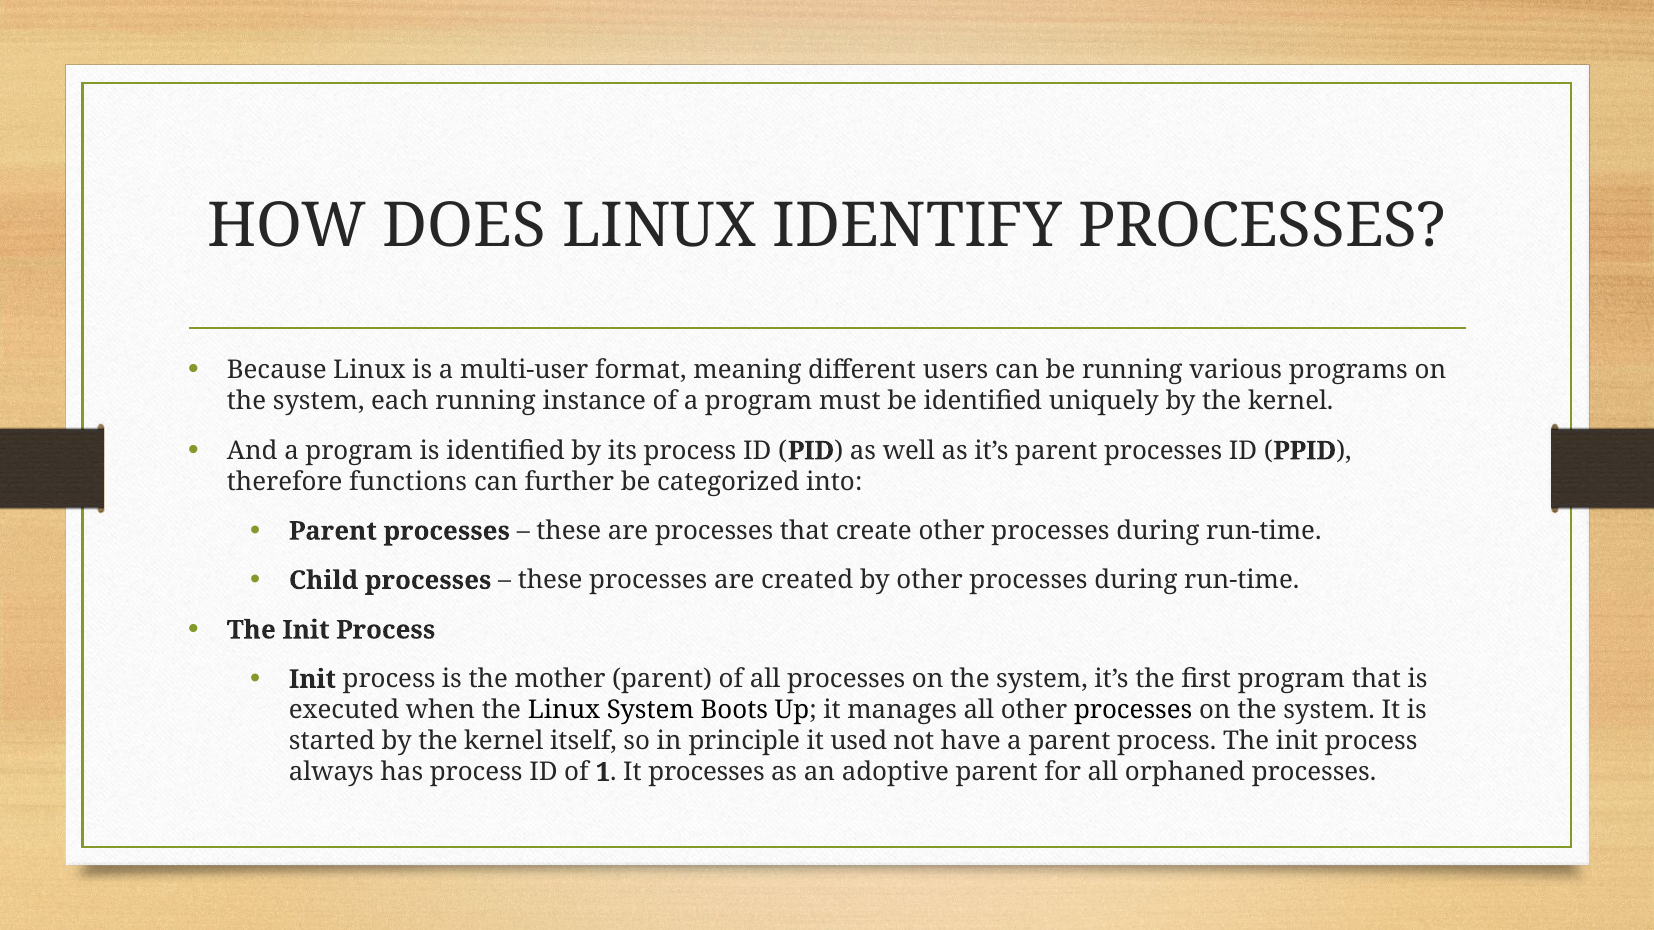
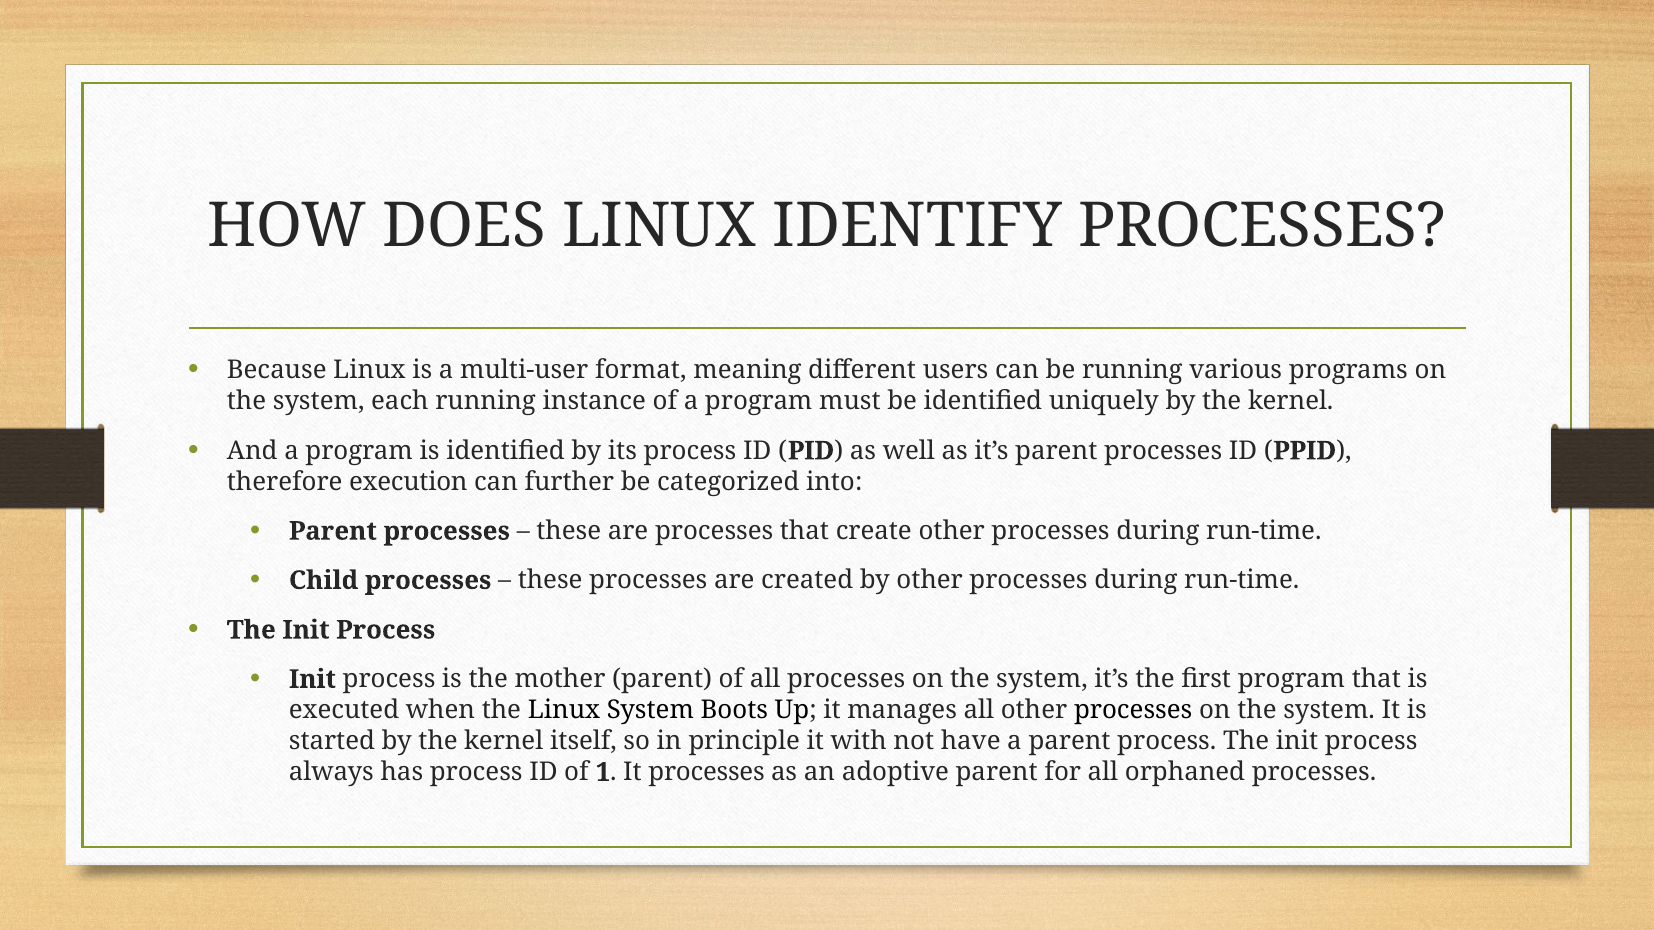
functions: functions -> execution (408, 482)
used: used -> with (859, 742)
